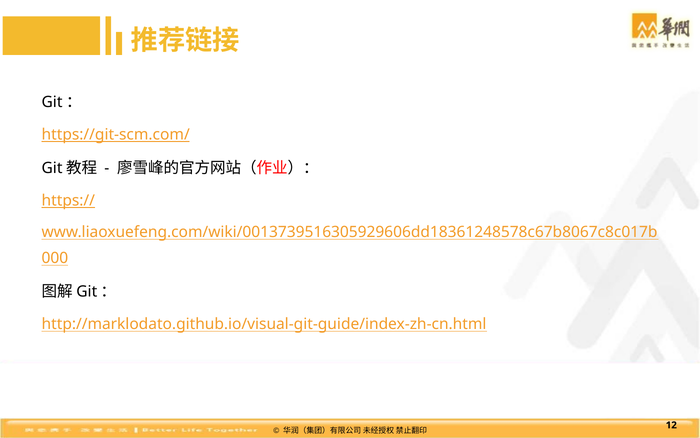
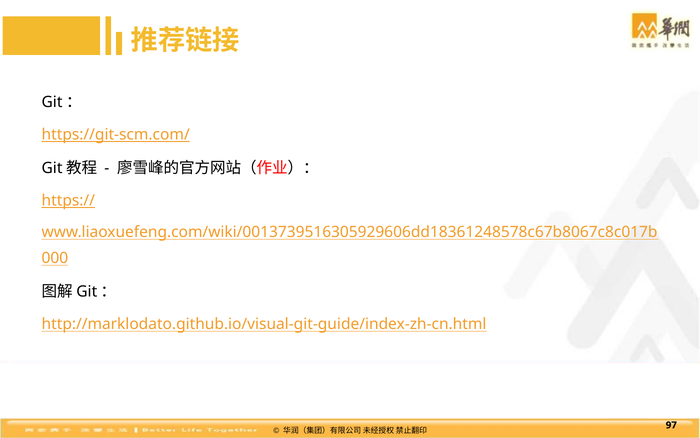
12: 12 -> 97 (671, 425)
